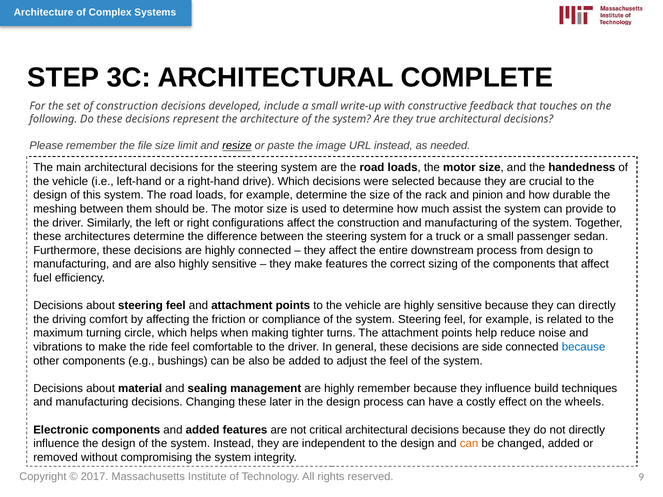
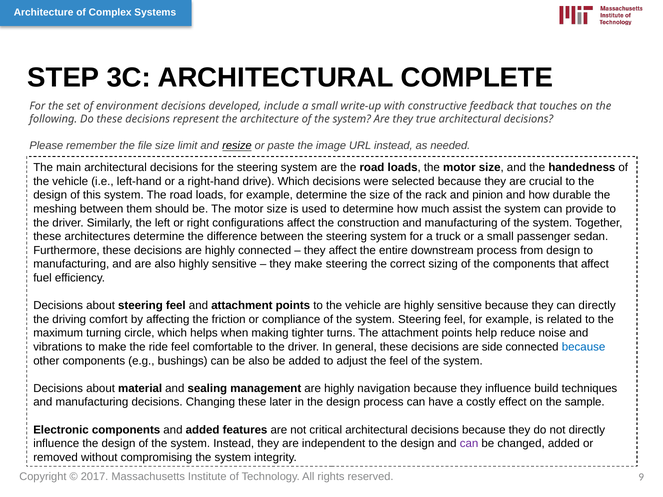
of construction: construction -> environment (127, 106)
make features: features -> steering (347, 264)
highly remember: remember -> navigation (384, 389)
wheels: wheels -> sample (585, 402)
can colour: orange -> purple (469, 444)
